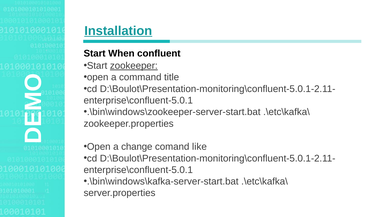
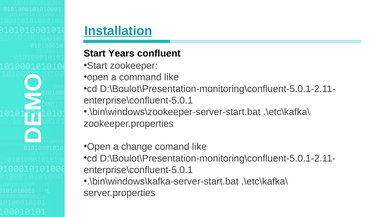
When: When -> Years (121, 53)
zookeeper underline: present -> none (134, 66)
command title: title -> like (172, 77)
